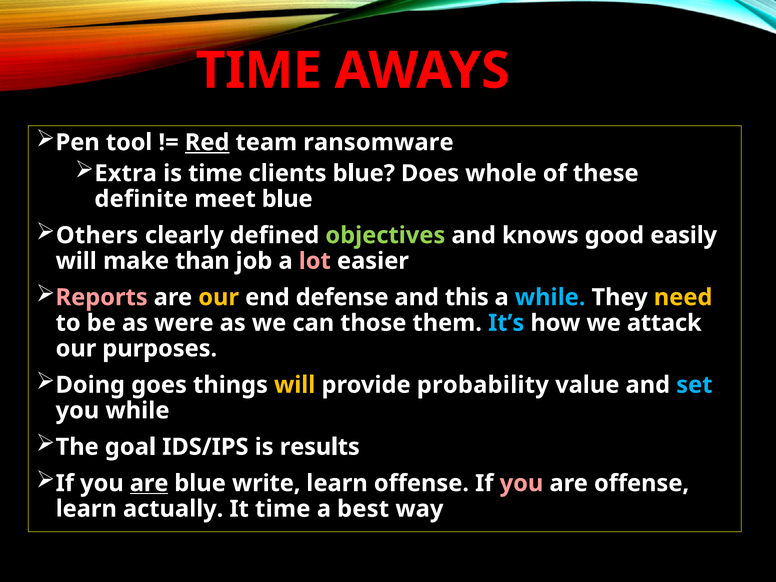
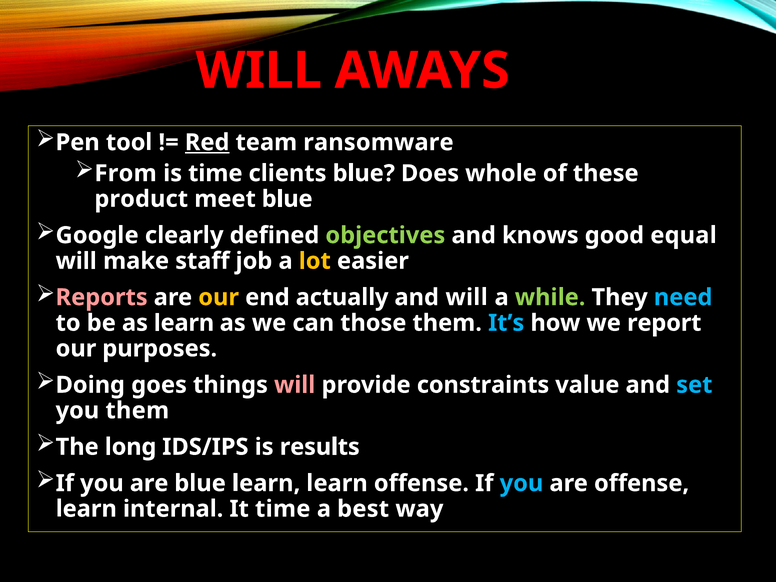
TIME: TIME -> WILL (259, 71)
Extra: Extra -> From (126, 173)
definite: definite -> product (141, 199)
Others: Others -> Google (97, 235)
easily: easily -> equal (683, 235)
than: than -> staff (202, 261)
lot colour: pink -> yellow (315, 261)
defense: defense -> actually (342, 297)
and this: this -> will (467, 297)
while colour: light blue -> light green (550, 297)
need colour: yellow -> light blue (683, 297)
as were: were -> learn (184, 323)
attack: attack -> report (664, 323)
will colour: yellow -> pink (295, 385)
probability: probability -> constraints (483, 385)
you while: while -> them (137, 411)
goal: goal -> long (131, 447)
are underline: present -> none (149, 483)
blue write: write -> learn (266, 483)
you colour: pink -> light blue (521, 483)
actually: actually -> internal (173, 509)
